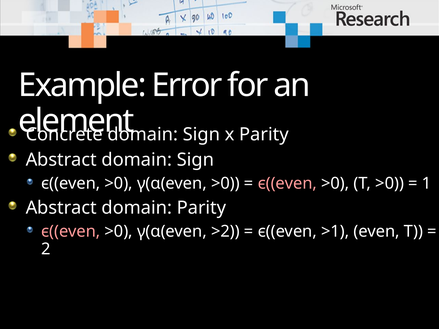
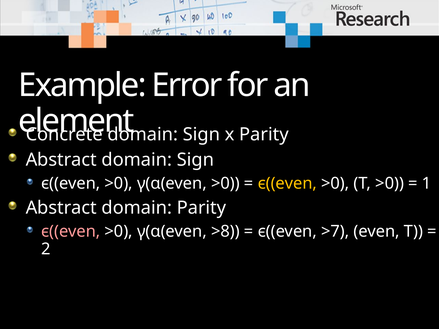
ϵ((even colour: pink -> yellow (287, 184)
>2: >2 -> >8 (225, 232)
>1: >1 -> >7 (335, 232)
